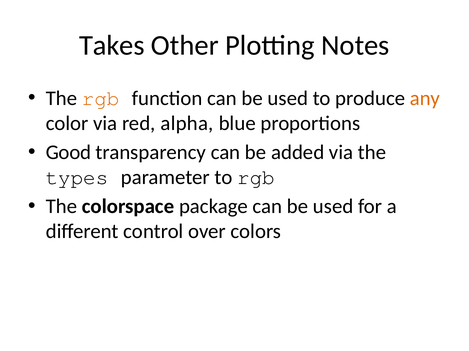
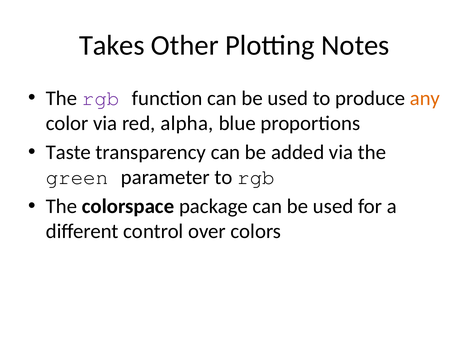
rgb colour: orange -> purple (101, 98)
Good: Good -> Taste (68, 153)
types: types -> green (77, 178)
